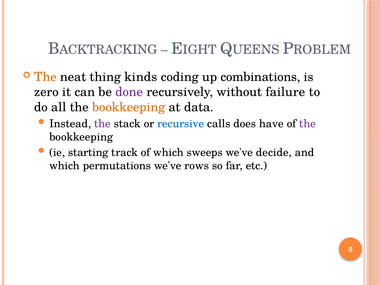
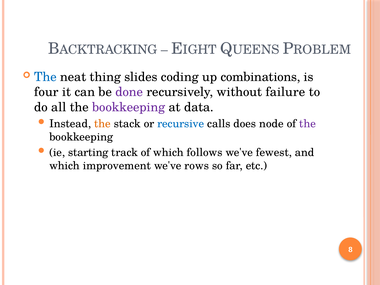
The colour: orange -> blue (45, 77)
kinds: kinds -> slides (141, 77)
zero: zero -> four (46, 92)
bookkeeping colour: orange -> purple (129, 107)
the colour: purple -> orange (102, 124)
have: have -> node (271, 124)
sweeps: sweeps -> follows (205, 152)
decide: decide -> fewest (274, 152)
permutations: permutations -> improvement (117, 166)
